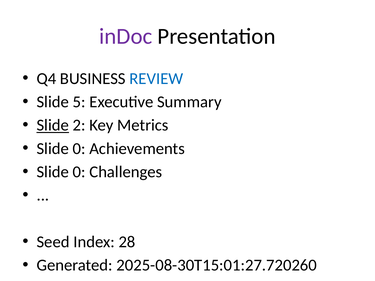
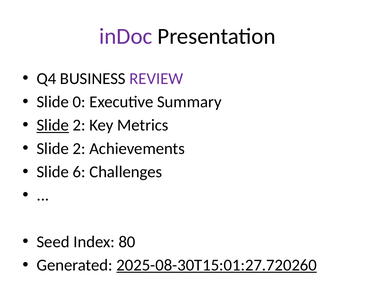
REVIEW colour: blue -> purple (156, 79)
5: 5 -> 0 (79, 102)
0: 0 -> 2 (79, 149)
0: 0 -> 6 (79, 172)
28: 28 -> 80 (127, 242)
2025-08-30T15:01:27.720260 underline: none -> present (217, 265)
